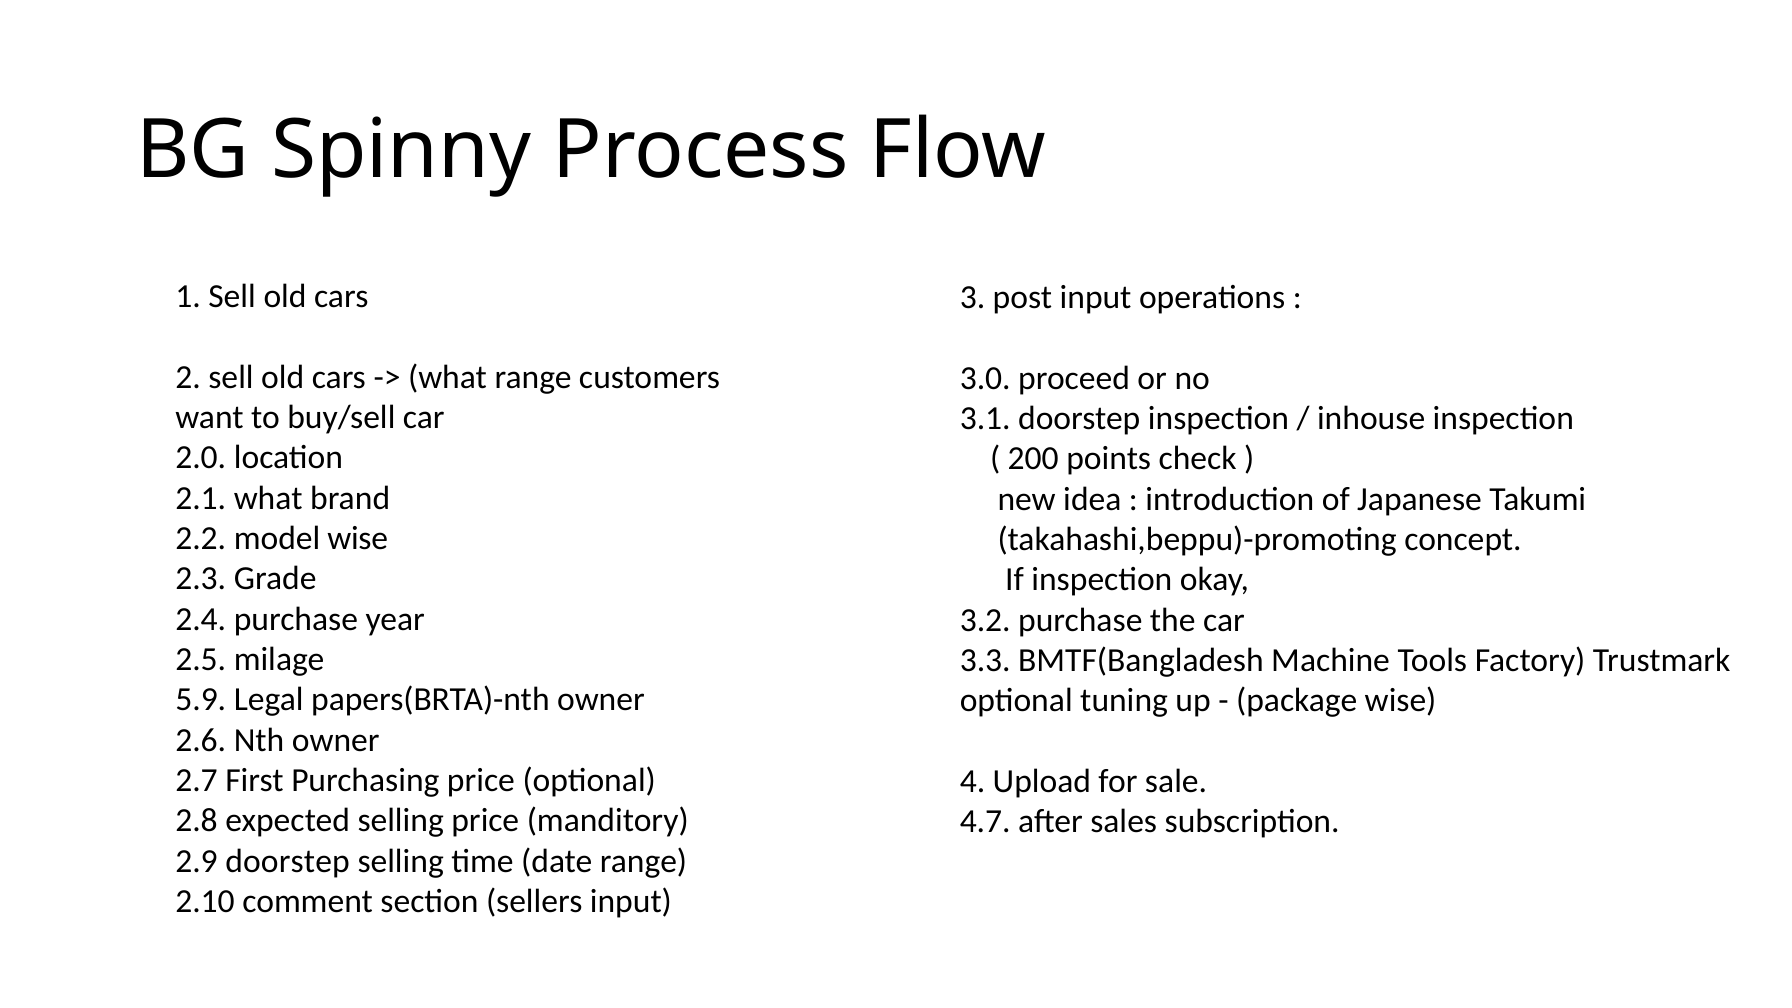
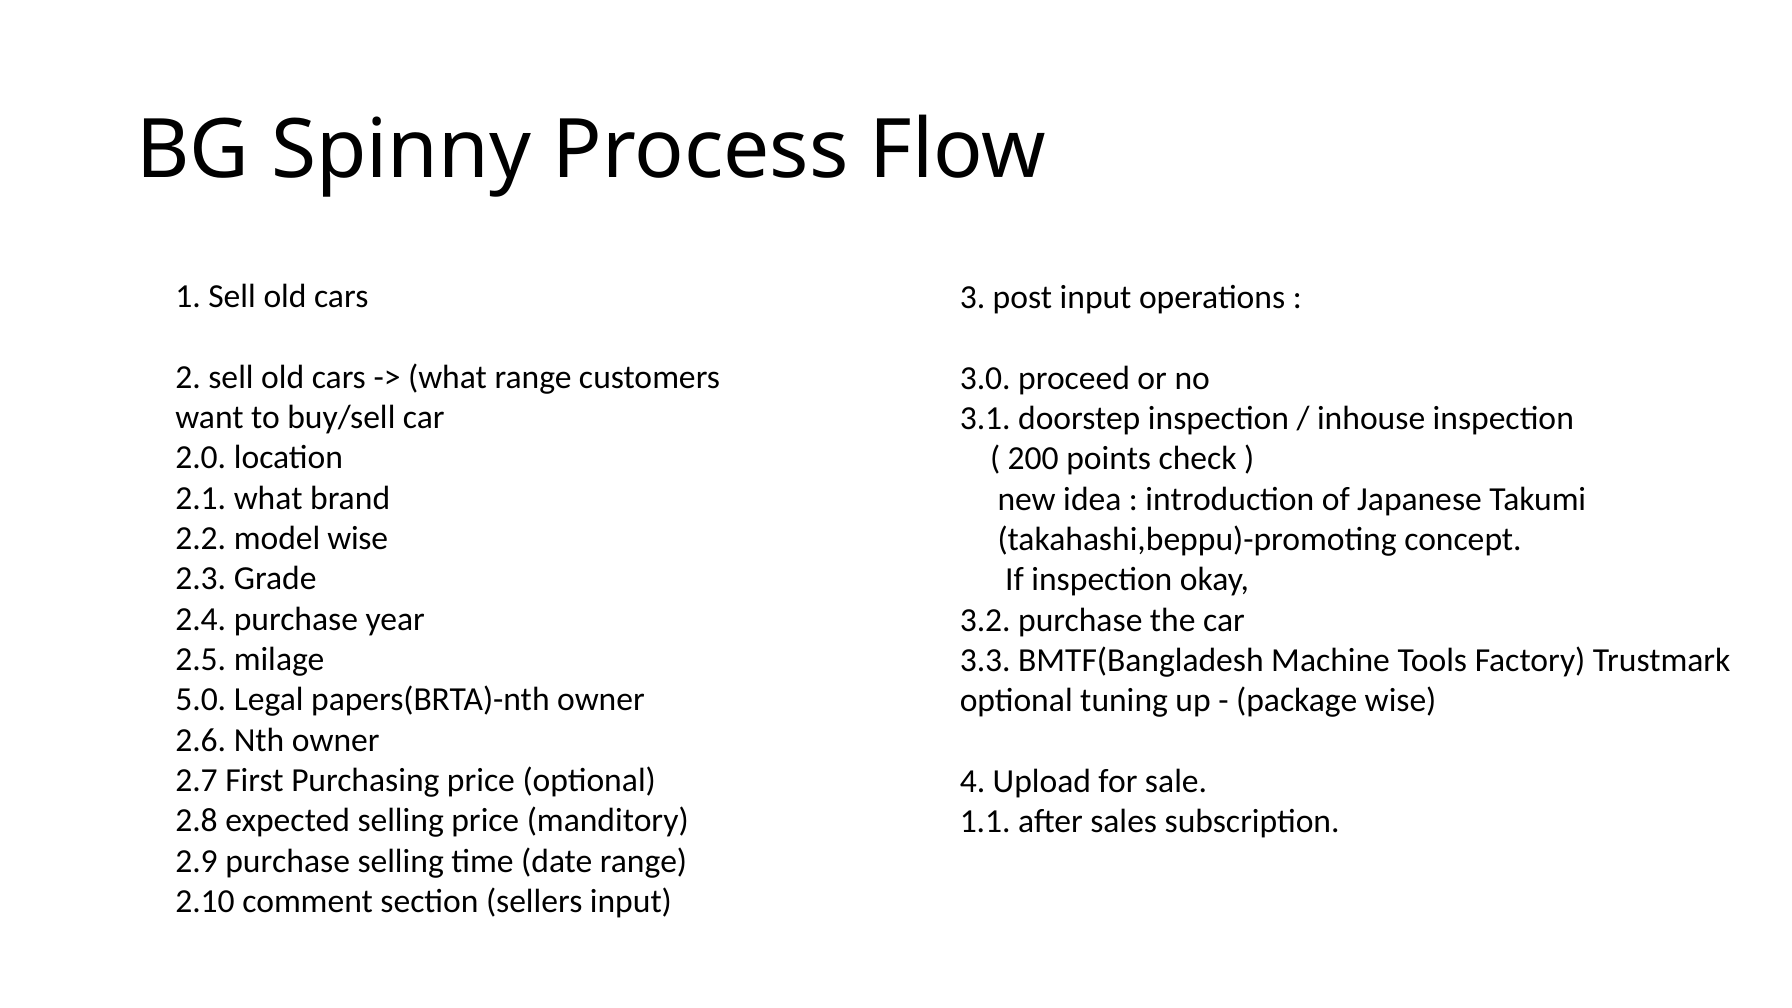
5.9: 5.9 -> 5.0 (201, 700)
4.7: 4.7 -> 1.1 (985, 822)
2.9 doorstep: doorstep -> purchase (288, 861)
